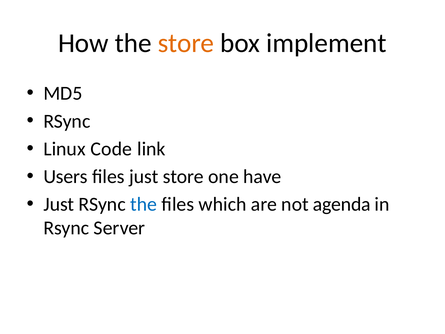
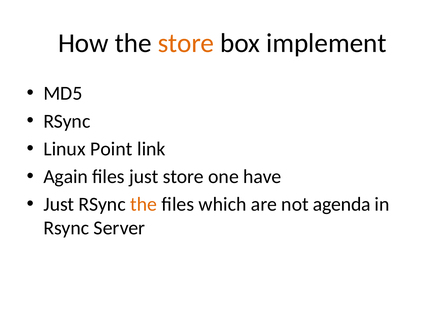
Code: Code -> Point (111, 149)
Users: Users -> Again (66, 176)
the colour: blue -> orange (144, 204)
